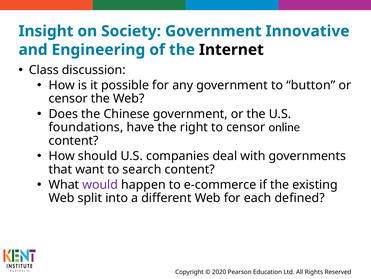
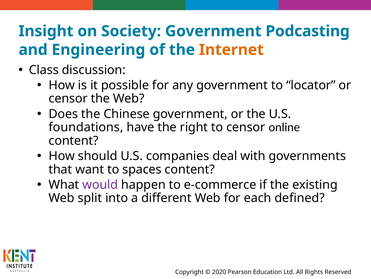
Innovative: Innovative -> Podcasting (308, 31)
Internet colour: black -> orange (231, 50)
button: button -> locator (311, 85)
search: search -> spaces (142, 169)
